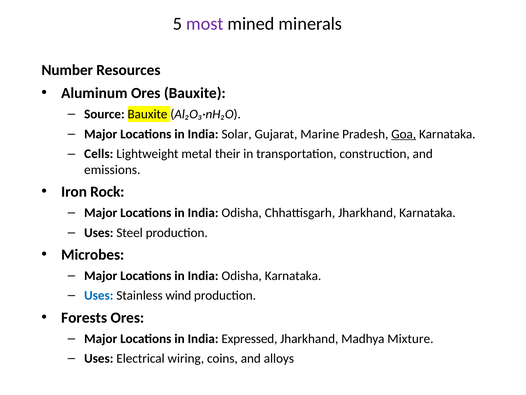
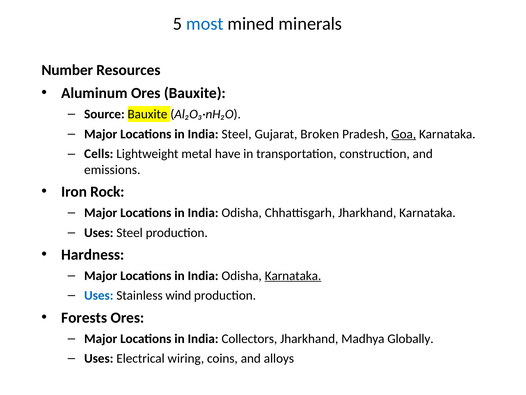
most colour: purple -> blue (205, 24)
India Solar: Solar -> Steel (237, 134)
Marine: Marine -> Broken (320, 134)
their: their -> have (228, 154)
Microbes: Microbes -> Hardness (93, 254)
Karnataka underline: none -> present (293, 275)
Expressed: Expressed -> Collectors (249, 338)
Mixture: Mixture -> Globally (411, 338)
